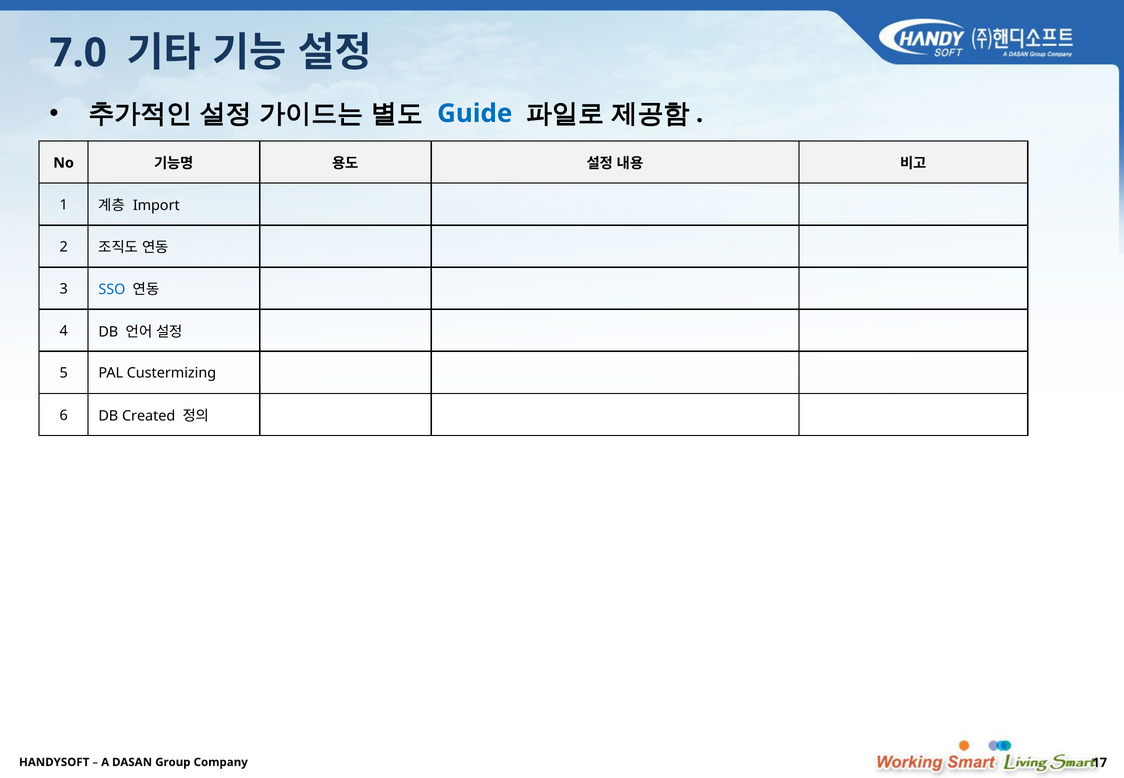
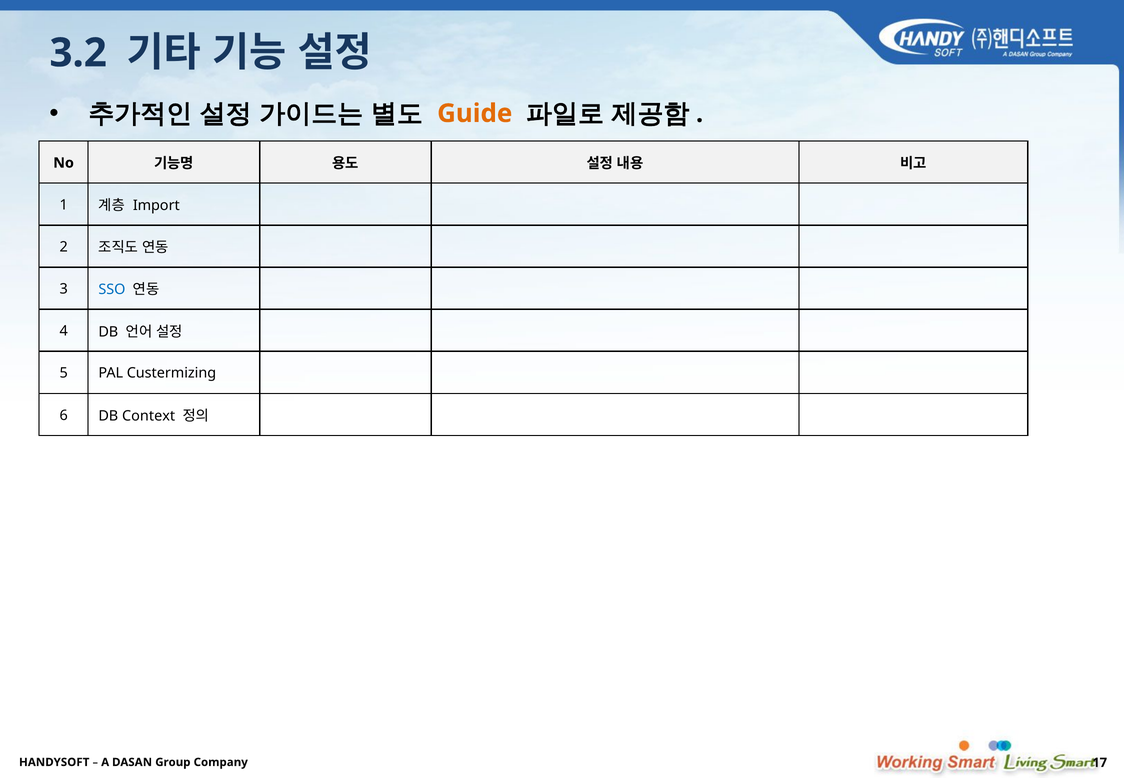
7.0: 7.0 -> 3.2 (78, 53)
Guide colour: blue -> orange (475, 113)
Created: Created -> Context (149, 416)
